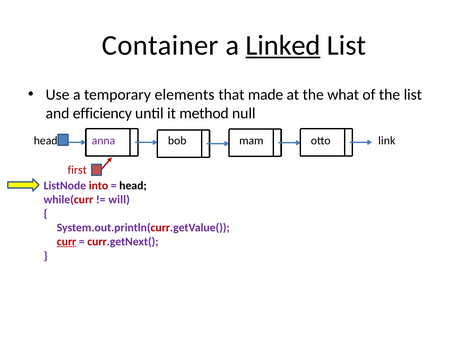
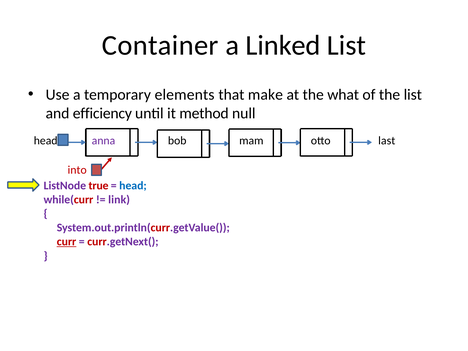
Linked underline: present -> none (283, 45)
made: made -> make (265, 95)
link: link -> last (387, 141)
first: first -> into (77, 170)
into: into -> true (99, 186)
head colour: black -> blue (133, 186)
will: will -> link (119, 200)
